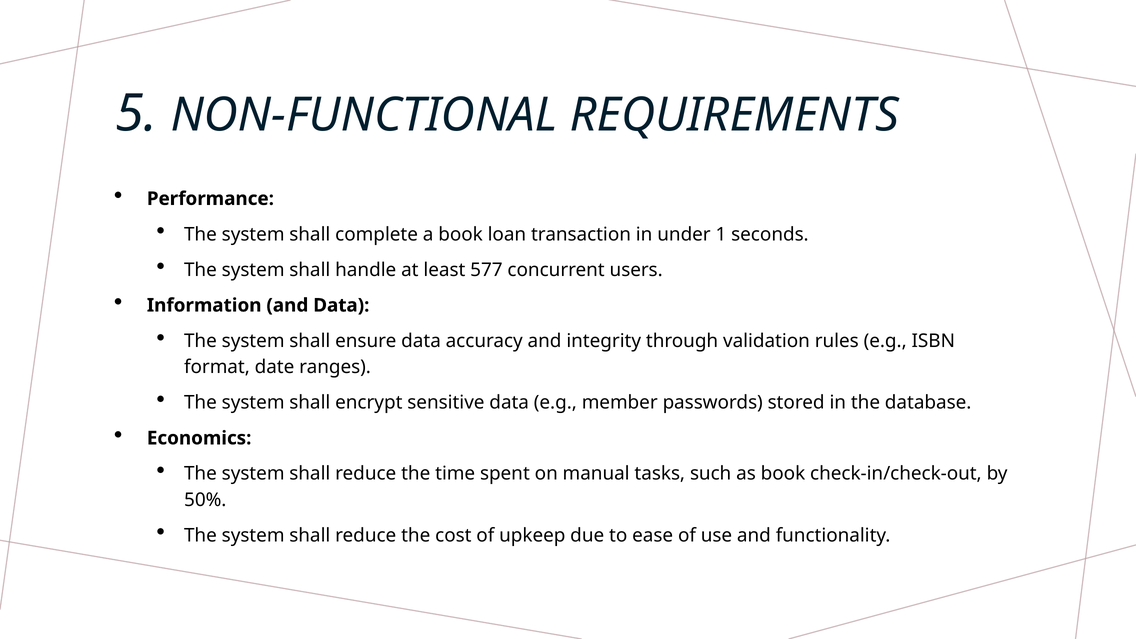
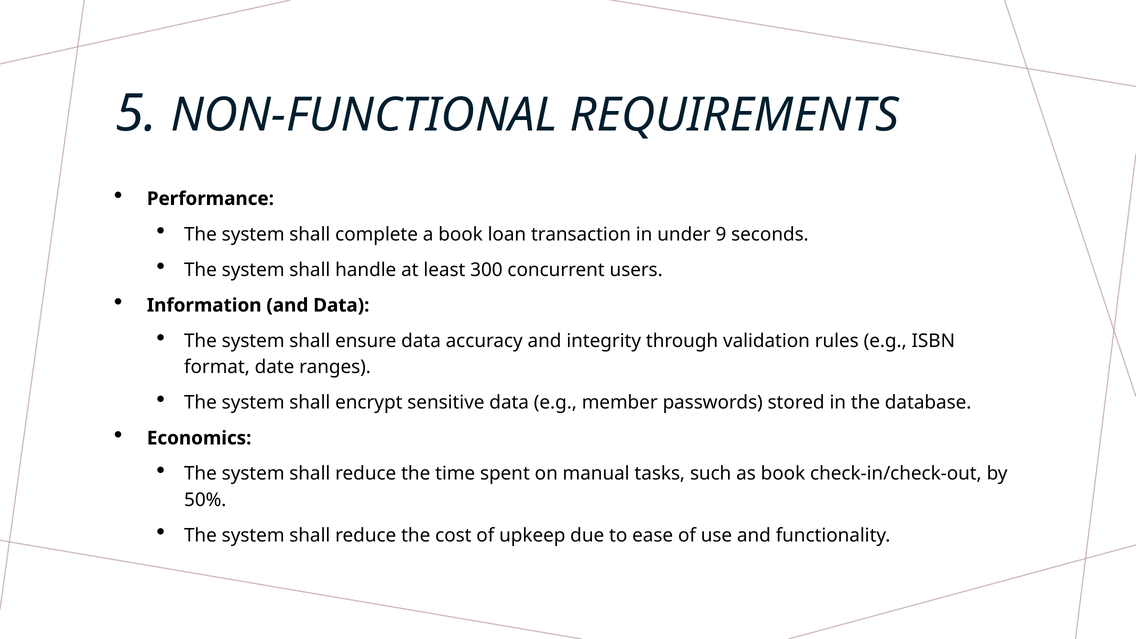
1: 1 -> 9 (721, 234)
577: 577 -> 300 (486, 270)
